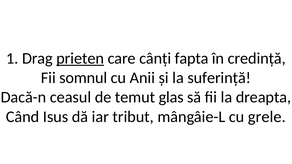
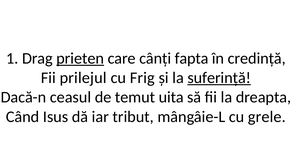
somnul: somnul -> prilejul (83, 78)
Anii: Anii -> Frig (142, 78)
suferință underline: none -> present (219, 78)
glas: glas -> uita (171, 97)
